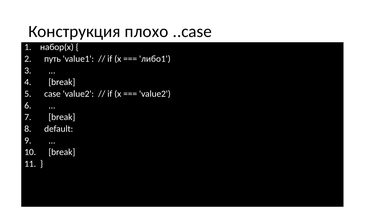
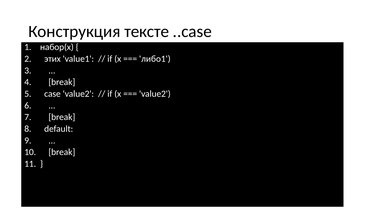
плохо: плохо -> тексте (147, 31)
путь: путь -> этих (52, 59)
